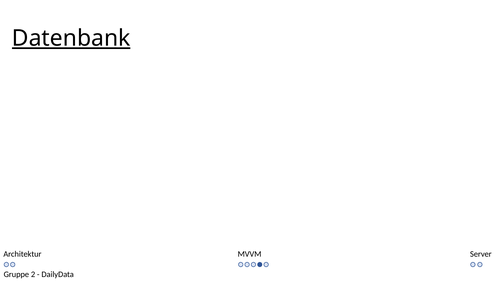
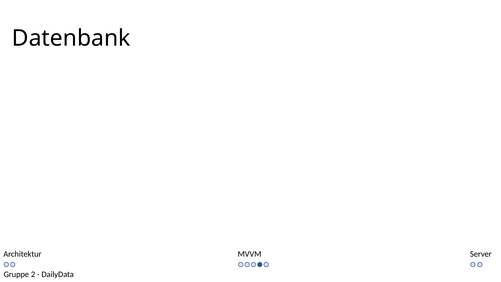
Datenbank underline: present -> none (71, 38)
